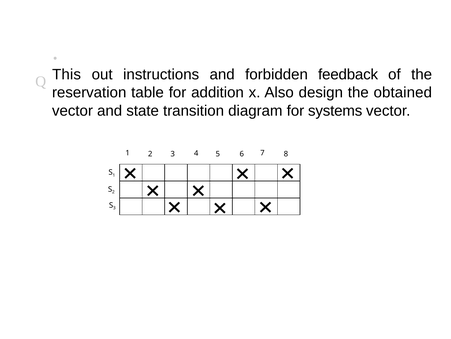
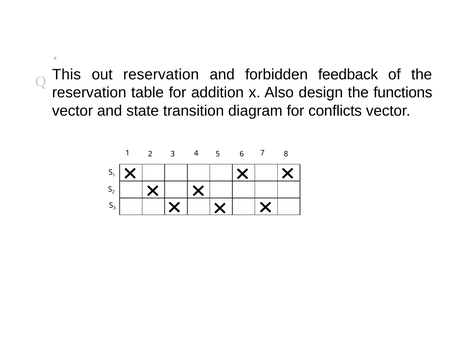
out instructions: instructions -> reservation (161, 74)
obtained: obtained -> functions (403, 92)
systems: systems -> conflicts (335, 110)
